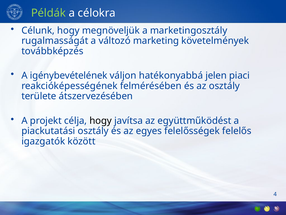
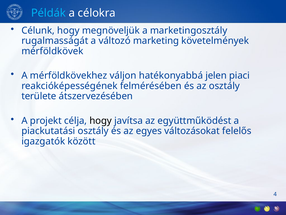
Példák colour: light green -> light blue (48, 13)
továbbképzés: továbbképzés -> mérföldkövek (52, 51)
igénybevételének: igénybevételének -> mérföldkövekhez (69, 75)
felelősségek: felelősségek -> változásokat (192, 131)
